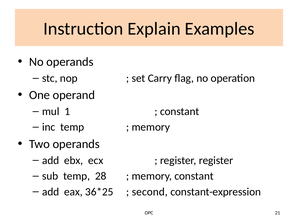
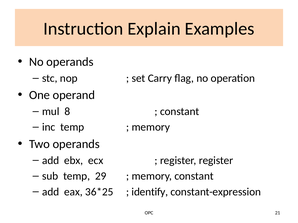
1: 1 -> 8 (67, 112)
28: 28 -> 29 (101, 176)
second: second -> identify (150, 192)
